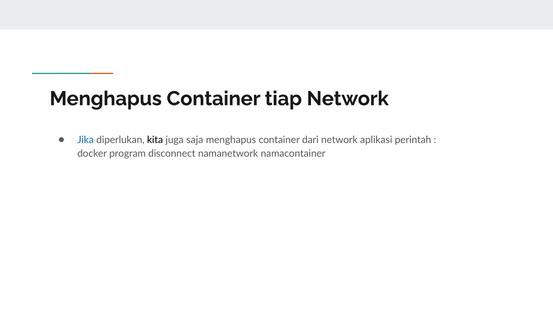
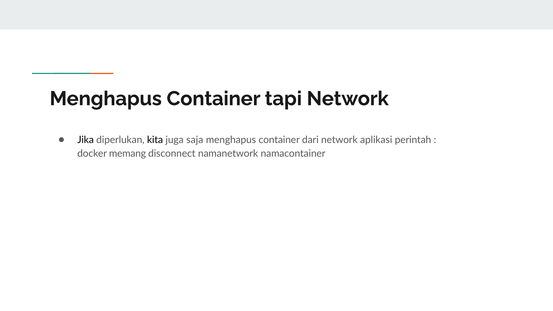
tiap: tiap -> tapi (283, 99)
Jika colour: blue -> black (86, 140)
program: program -> memang (128, 154)
